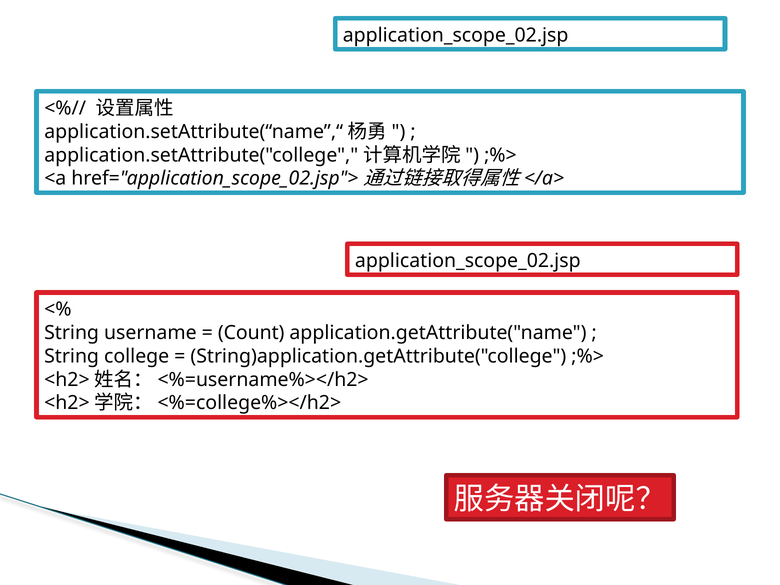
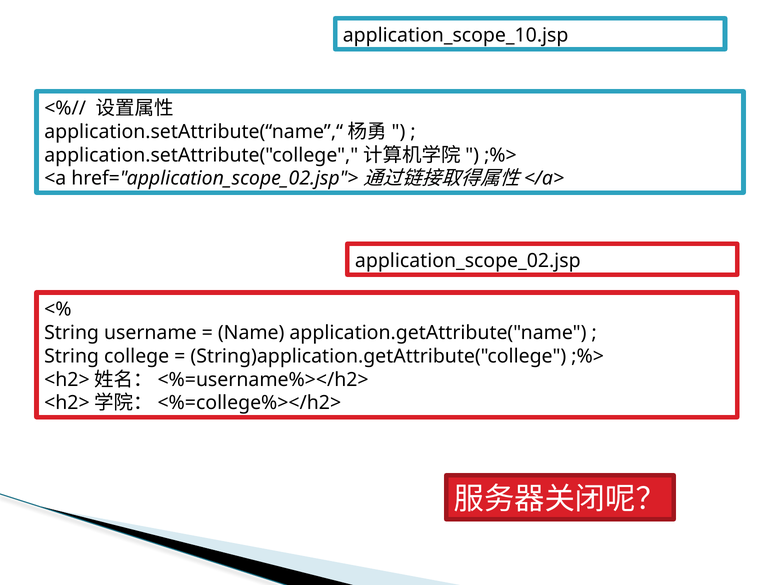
application_scope_02.jsp: application_scope_02.jsp -> application_scope_10.jsp (456, 35)
Count: Count -> Name (251, 333)
